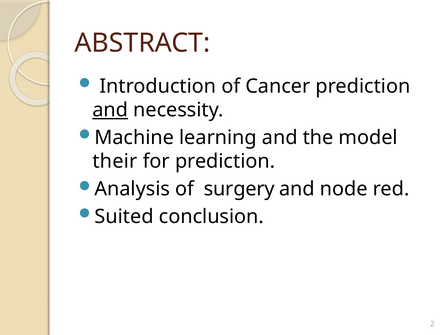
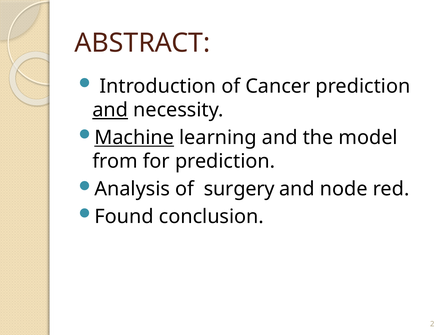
Machine underline: none -> present (134, 138)
their: their -> from (115, 162)
Suited: Suited -> Found (124, 217)
